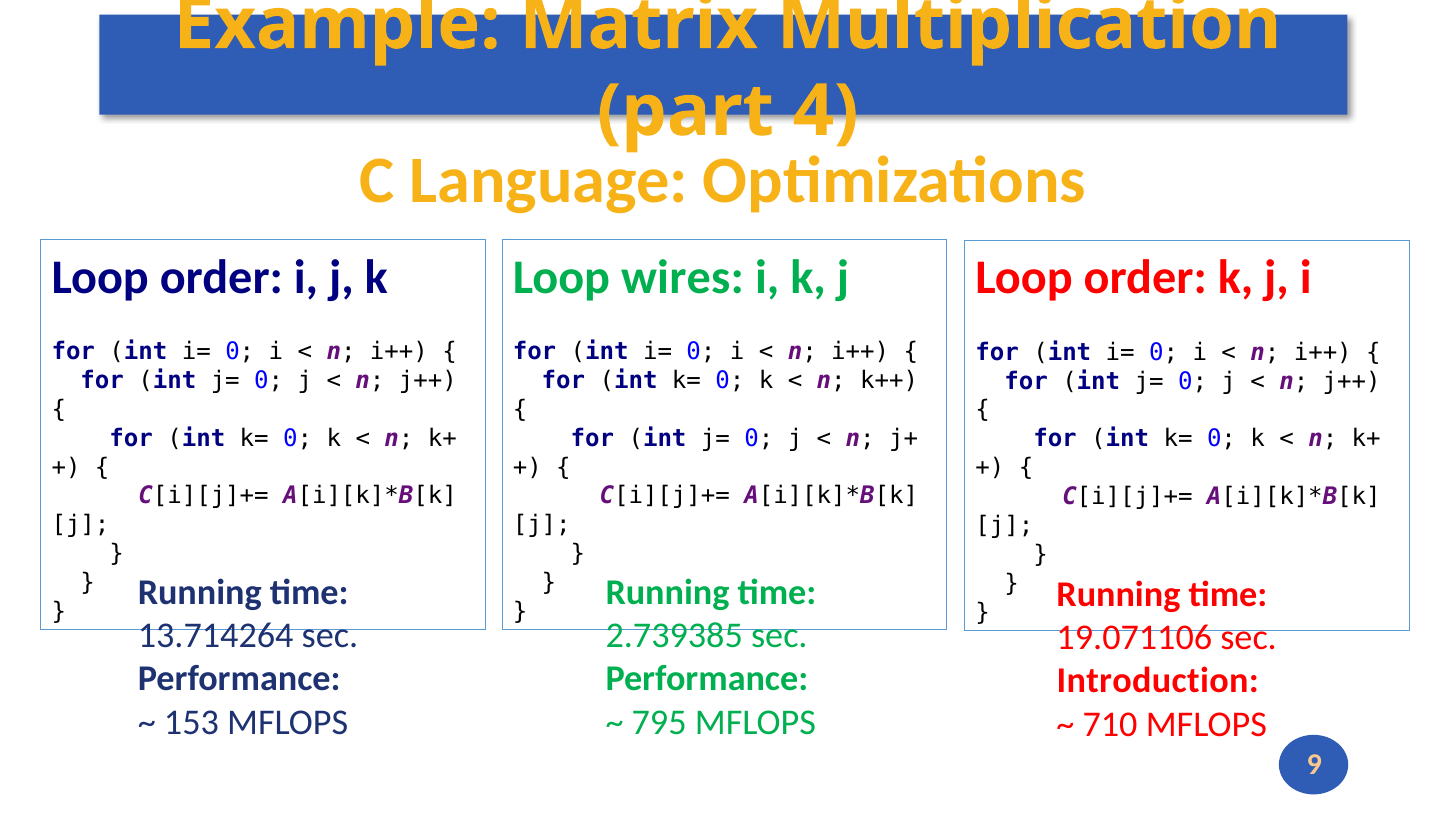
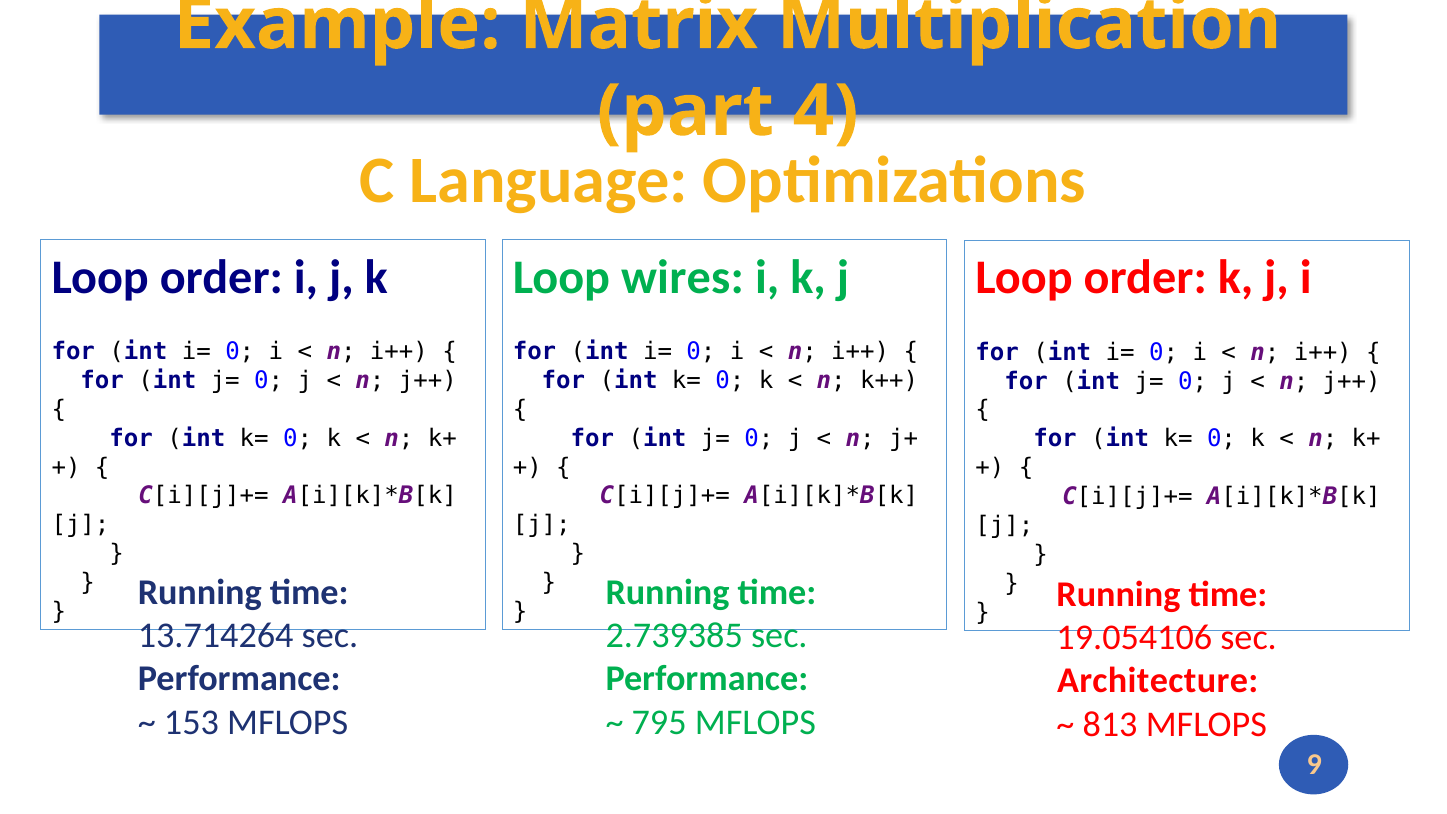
19.071106: 19.071106 -> 19.054106 (1134, 638)
Introduction: Introduction -> Architecture (1158, 681)
710: 710 -> 813 (1110, 724)
